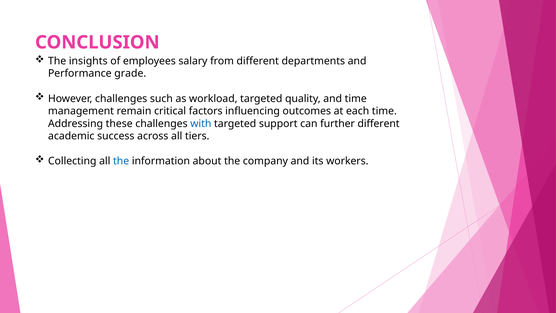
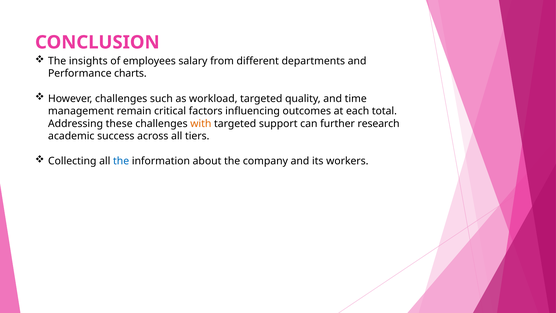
grade: grade -> charts (130, 73)
each time: time -> total (384, 111)
with colour: blue -> orange (201, 124)
further different: different -> research (379, 124)
